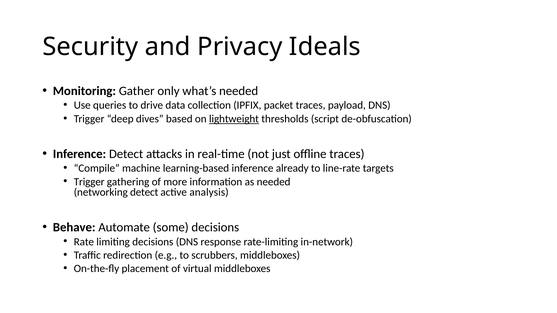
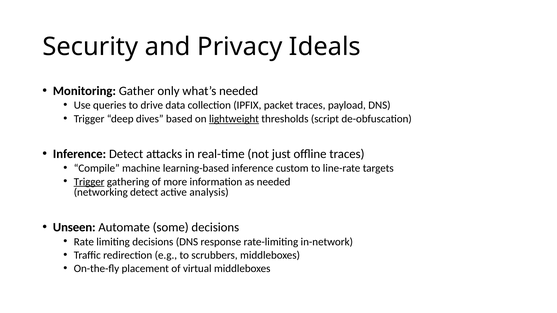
already: already -> custom (292, 168)
Trigger underline: none -> present (89, 182)
Behave: Behave -> Unseen (74, 228)
